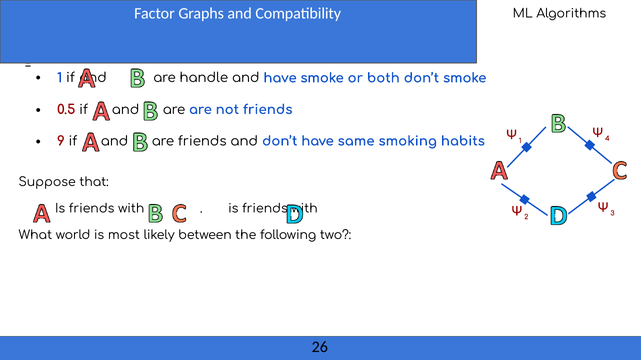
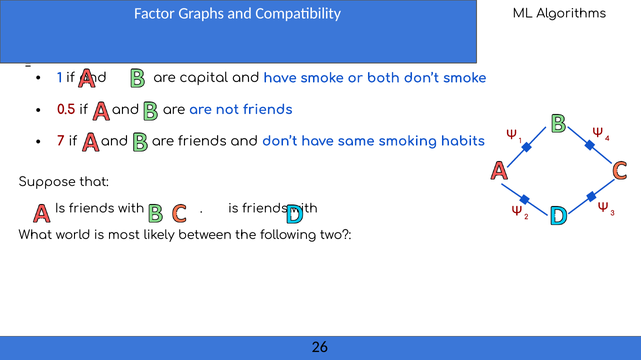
handle: handle -> capital (204, 78)
9: 9 -> 7 (61, 141)
